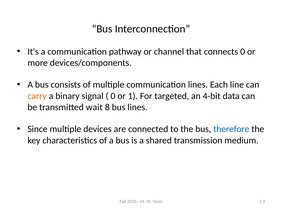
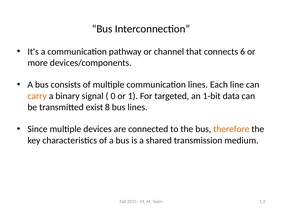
connects 0: 0 -> 6 (243, 52)
4-bit: 4-bit -> 1-bit (212, 96)
wait: wait -> exist (94, 107)
therefore colour: blue -> orange (231, 129)
